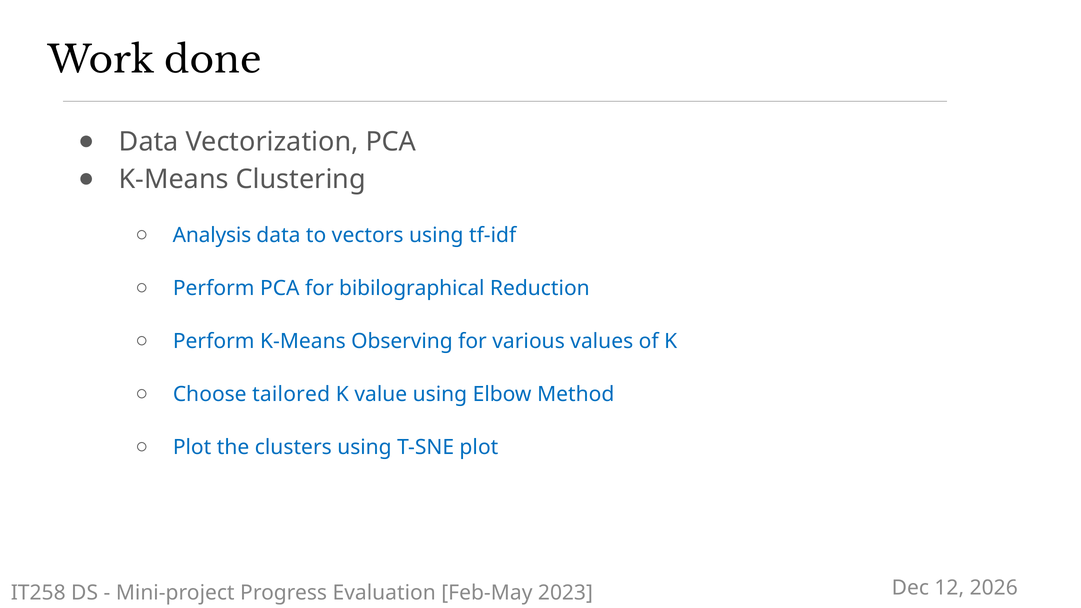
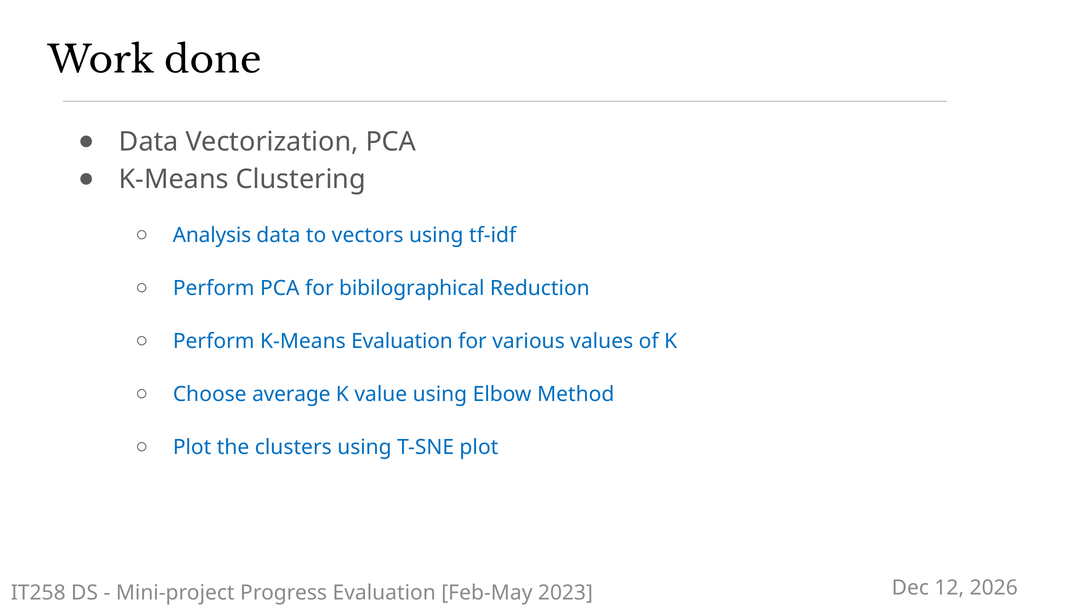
K-Means Observing: Observing -> Evaluation (402, 341)
tailored: tailored -> average (291, 394)
